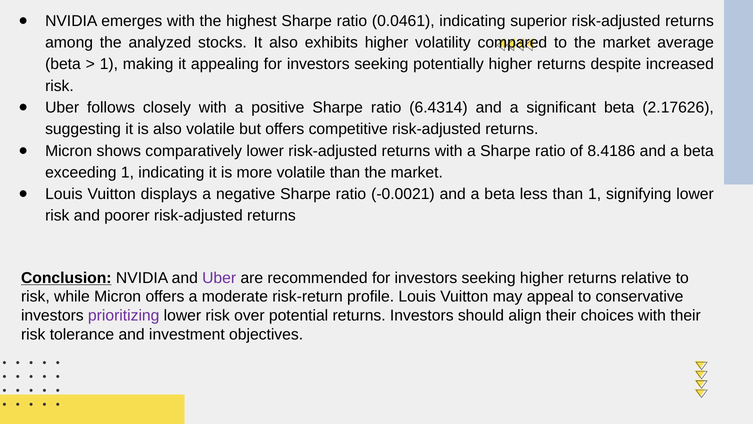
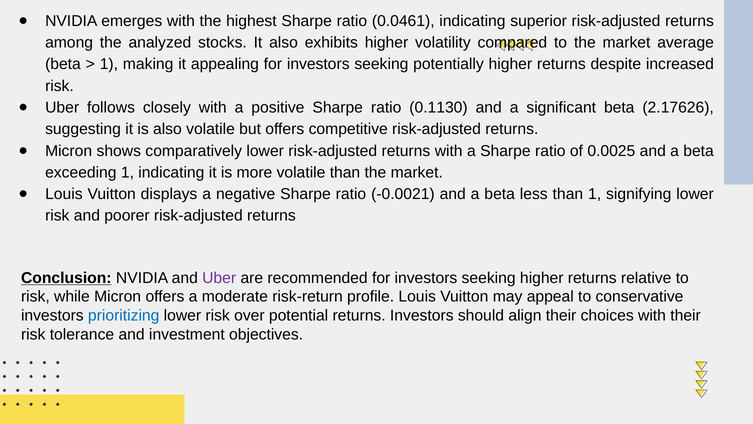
6.4314: 6.4314 -> 0.1130 (439, 107)
8.4186: 8.4186 -> 0.0025 (611, 151)
prioritizing colour: purple -> blue (124, 315)
